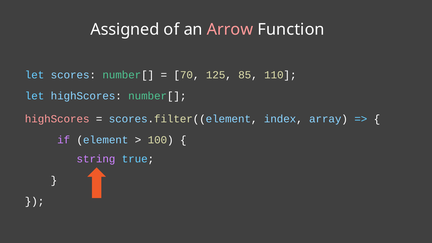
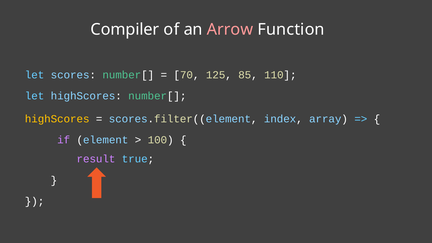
Assigned: Assigned -> Compiler (125, 30)
highScores colour: pink -> yellow (57, 119)
string: string -> result (96, 159)
